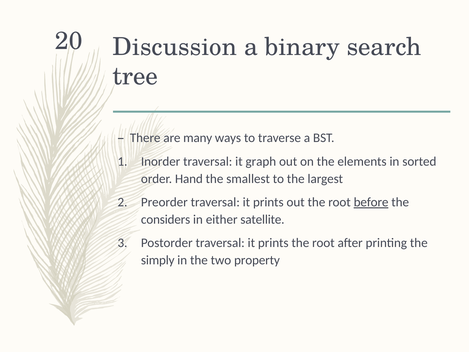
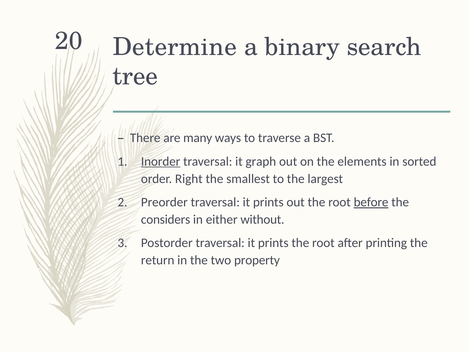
Discussion: Discussion -> Determine (175, 47)
Inorder underline: none -> present (161, 161)
Hand: Hand -> Right (189, 179)
satellite: satellite -> without (262, 219)
simply: simply -> return (158, 260)
